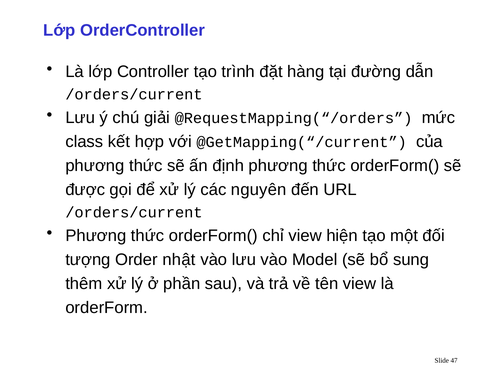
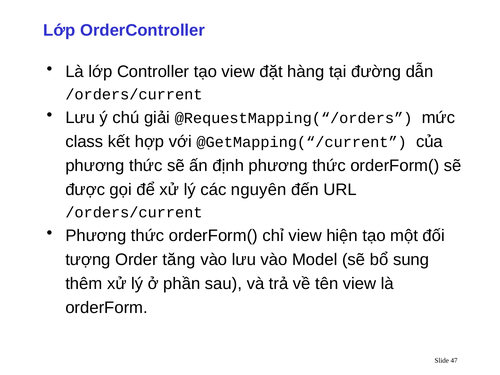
tạo trình: trình -> view (238, 72)
nhật: nhật -> tăng (179, 260)
